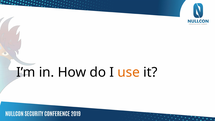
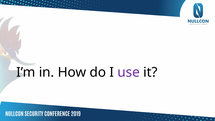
use colour: orange -> purple (129, 72)
